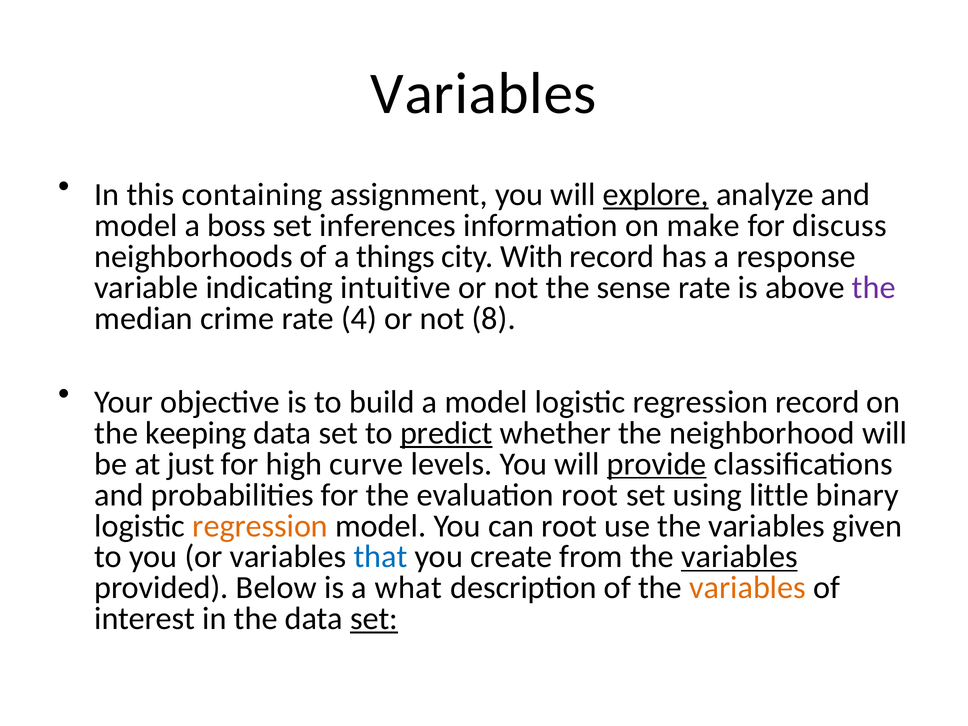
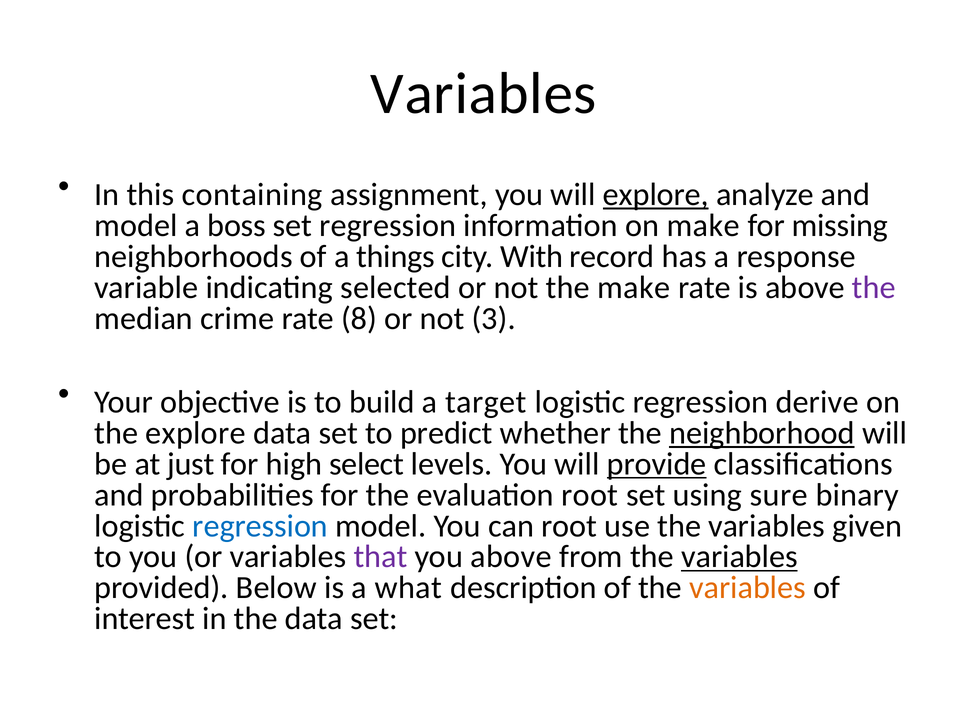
set inferences: inferences -> regression (388, 226)
discuss: discuss -> missing (840, 226)
intuitive: intuitive -> selected (396, 288)
the sense: sense -> make (634, 288)
4: 4 -> 8 (359, 319)
8: 8 -> 3 (494, 319)
a model: model -> target (486, 402)
regression record: record -> derive (817, 402)
the keeping: keeping -> explore (196, 433)
predict underline: present -> none (446, 433)
neighborhood underline: none -> present (762, 433)
curve: curve -> select (367, 464)
little: little -> sure (779, 495)
regression colour: orange -> blue (260, 526)
that colour: blue -> purple (381, 557)
you create: create -> above (511, 557)
set underline: present -> none (374, 619)
